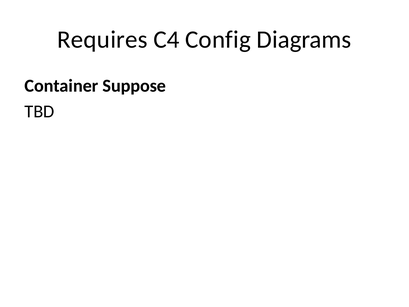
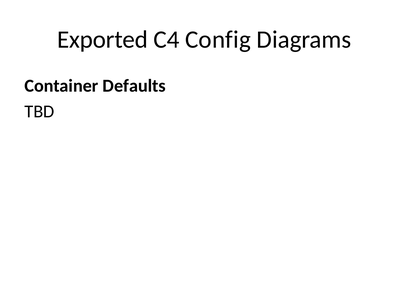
Requires: Requires -> Exported (103, 40)
Suppose: Suppose -> Defaults (134, 86)
